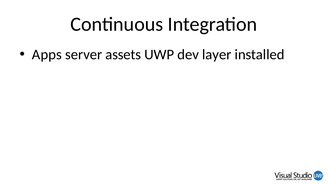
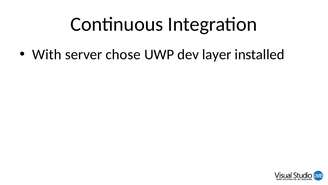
Apps: Apps -> With (47, 54)
assets: assets -> chose (123, 54)
